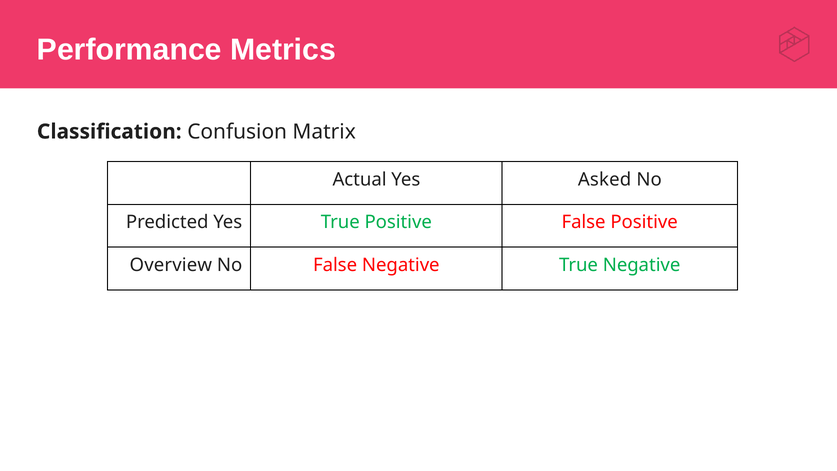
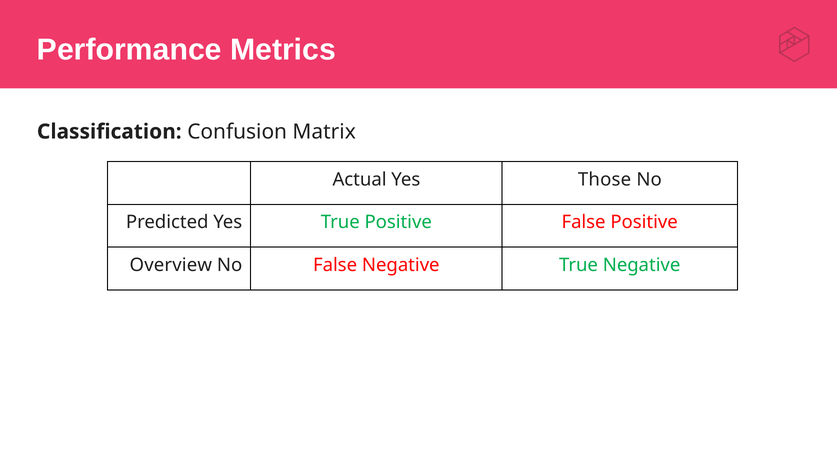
Asked: Asked -> Those (605, 180)
